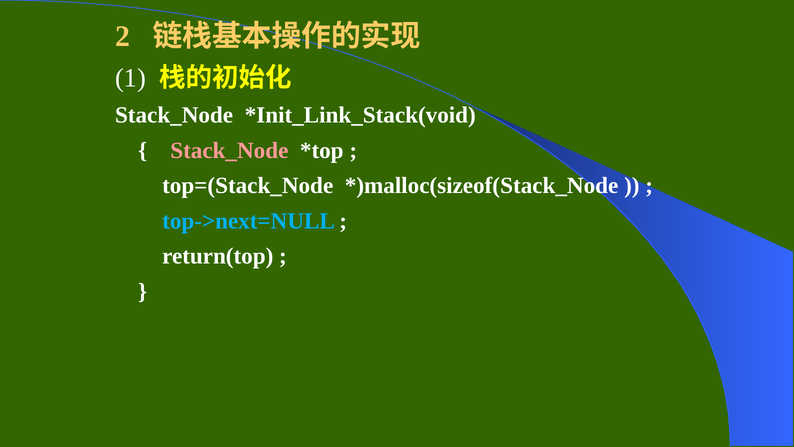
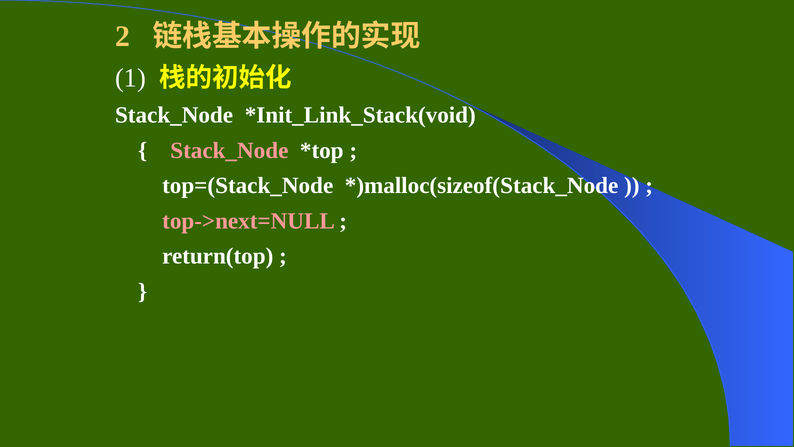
top->next=NULL colour: light blue -> pink (249, 221)
